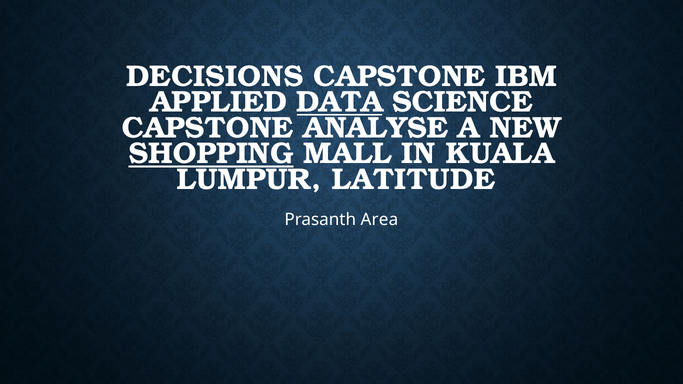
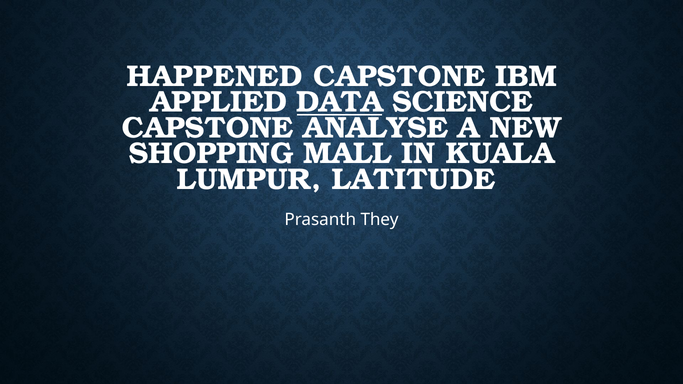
DECISIONS: DECISIONS -> HAPPENED (215, 76)
SHOPPING underline: present -> none (211, 154)
Area: Area -> They (380, 220)
